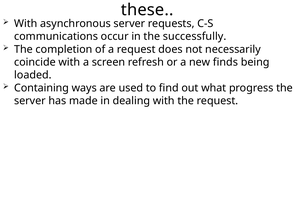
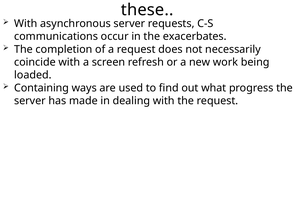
successfully: successfully -> exacerbates (195, 36)
finds: finds -> work (225, 62)
